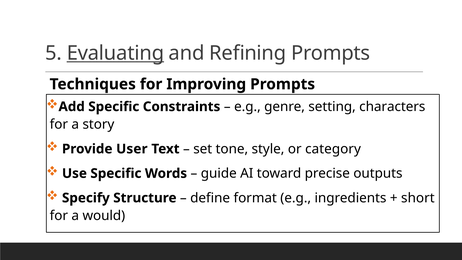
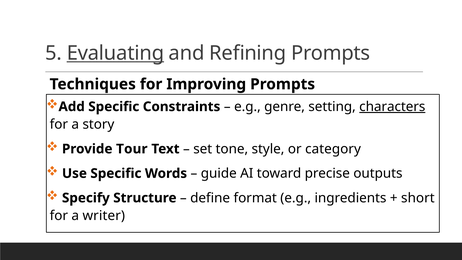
characters underline: none -> present (392, 107)
User: User -> Tour (132, 149)
would: would -> writer (104, 216)
